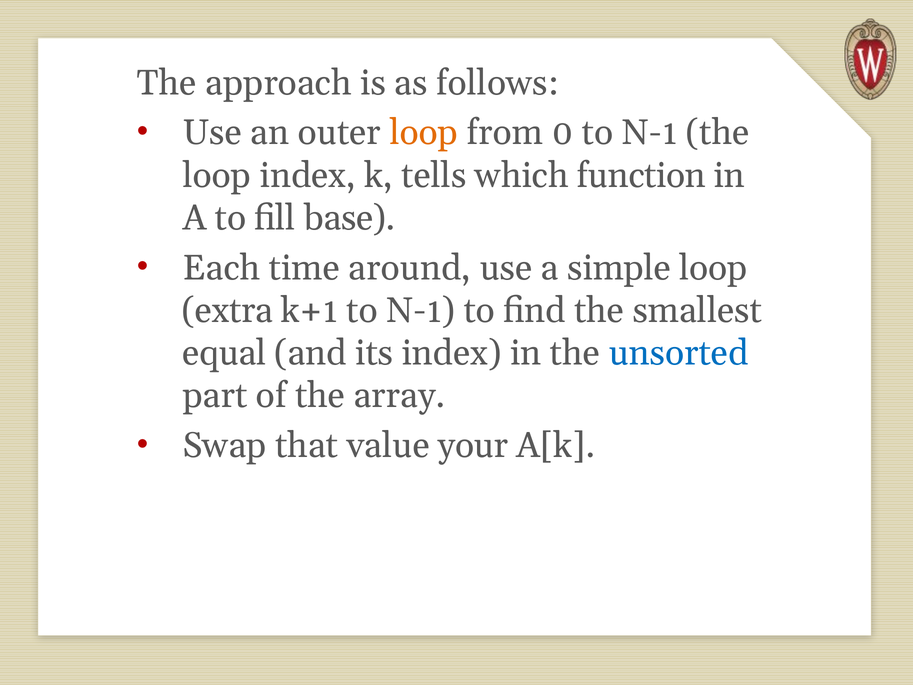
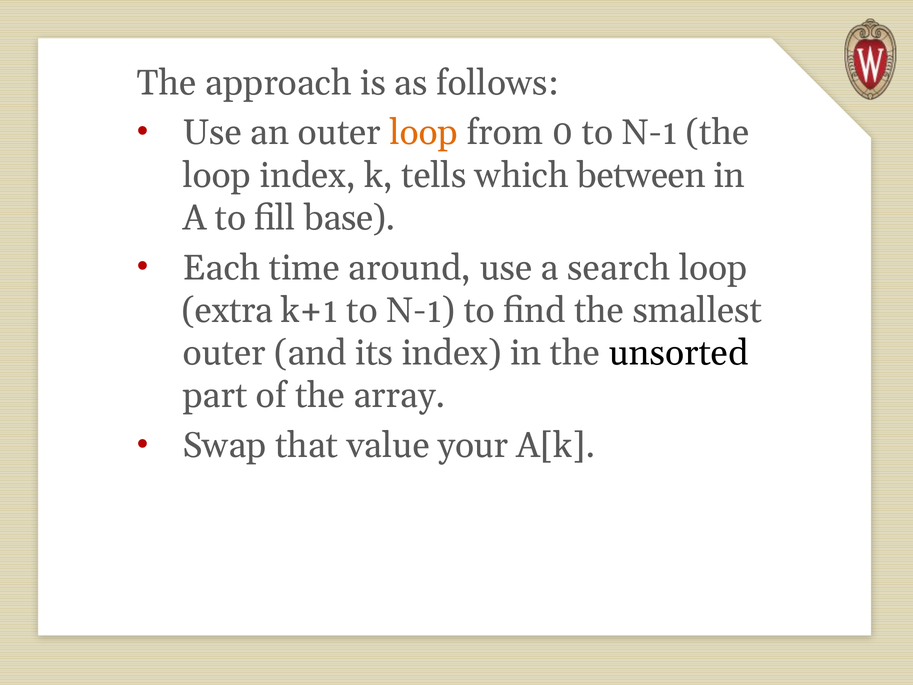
function: function -> between (641, 175)
simple: simple -> search (619, 268)
equal: equal -> outer (224, 353)
unsorted colour: blue -> black (678, 353)
